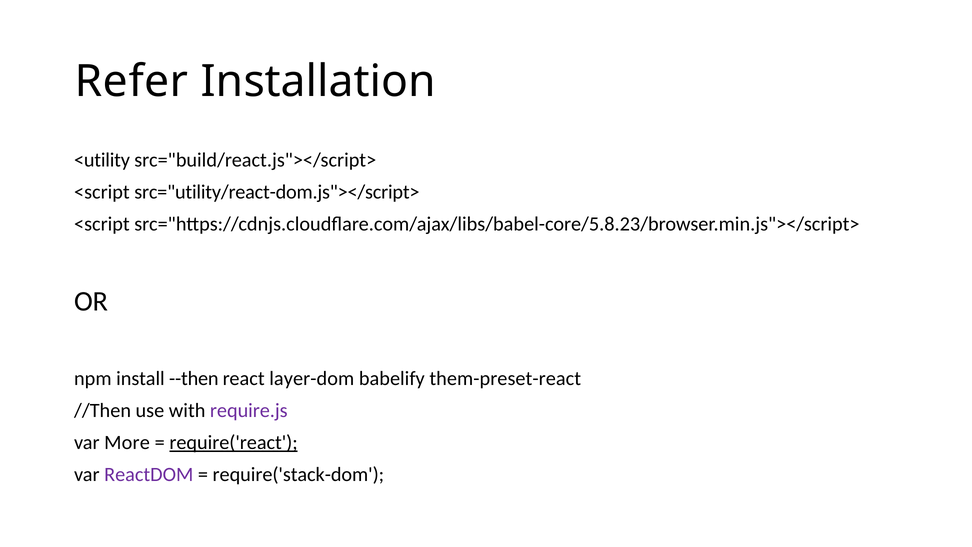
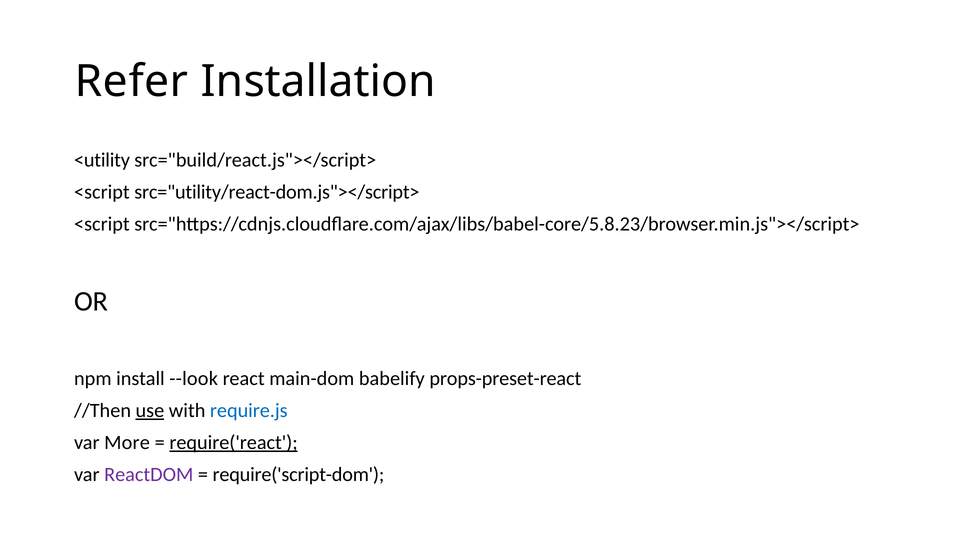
--then: --then -> --look (194, 378)
layer-dom: layer-dom -> main-dom (312, 378)
them-preset-react: them-preset-react -> props-preset-react (505, 378)
use underline: none -> present (150, 410)
require.js colour: purple -> blue (249, 410)
require('stack-dom: require('stack-dom -> require('script-dom (298, 474)
